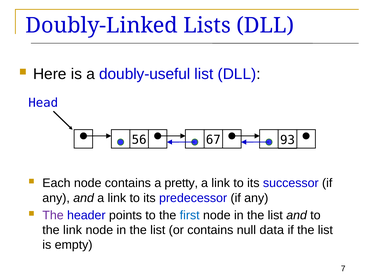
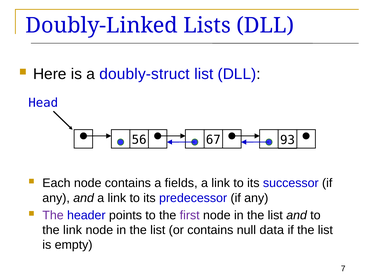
doubly-useful: doubly-useful -> doubly-struct (145, 74)
pretty: pretty -> fields (181, 183)
first colour: blue -> purple (190, 215)
